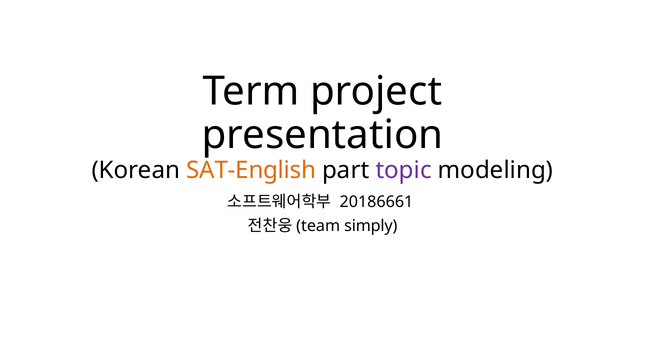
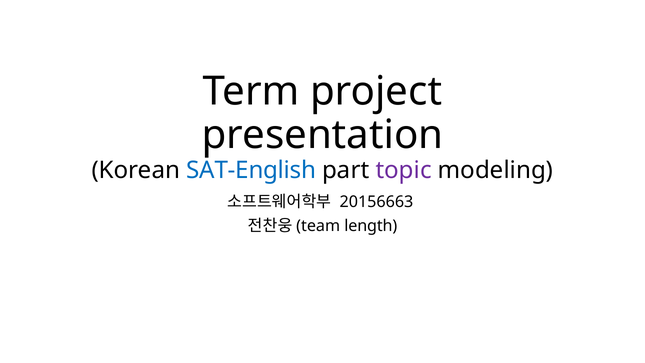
SAT-English colour: orange -> blue (251, 170)
20186661: 20186661 -> 20156663 (376, 202)
simply: simply -> length (371, 226)
